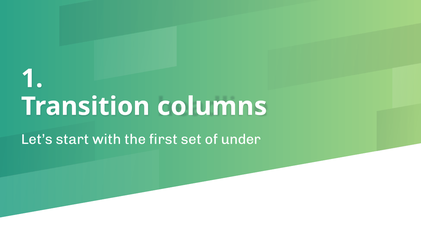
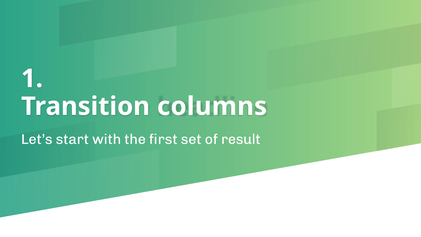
under: under -> result (241, 139)
